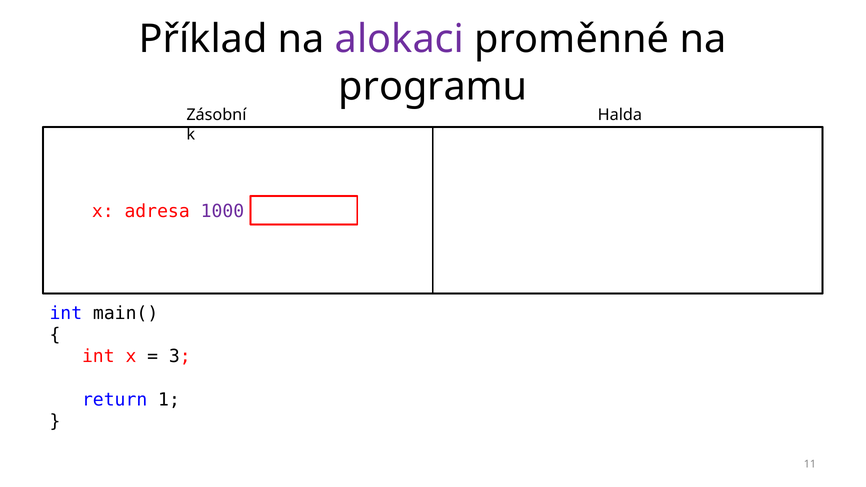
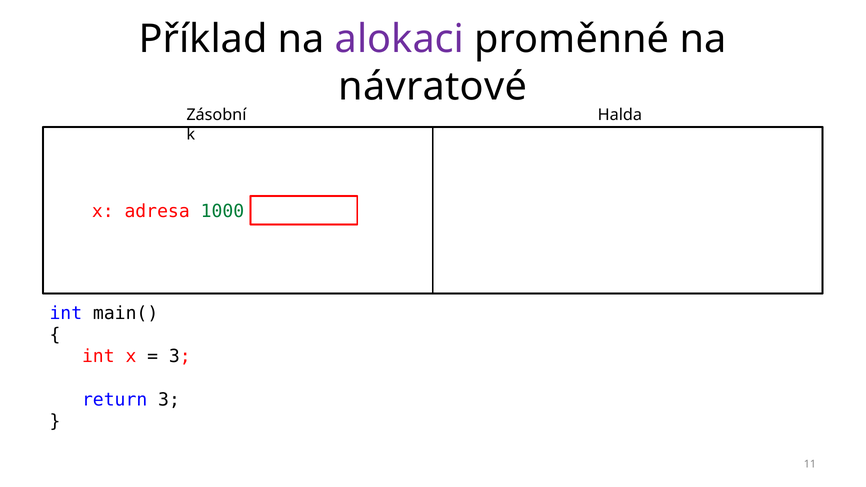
programu: programu -> návratové (433, 87)
1000 colour: purple -> green (222, 211)
return 1: 1 -> 3 (169, 400)
